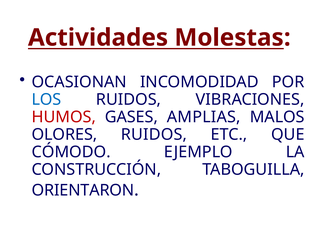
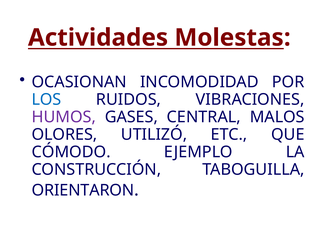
HUMOS colour: red -> purple (64, 117)
AMPLIAS: AMPLIAS -> CENTRAL (204, 117)
OLORES RUIDOS: RUIDOS -> UTILIZÓ (154, 135)
